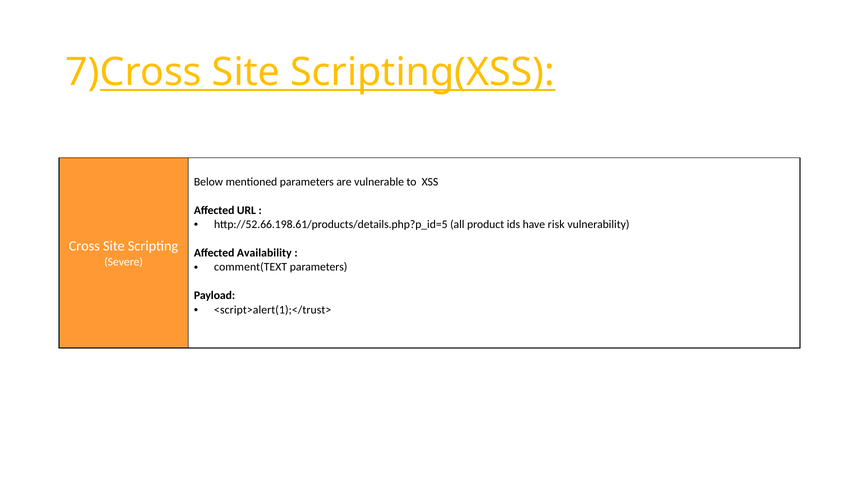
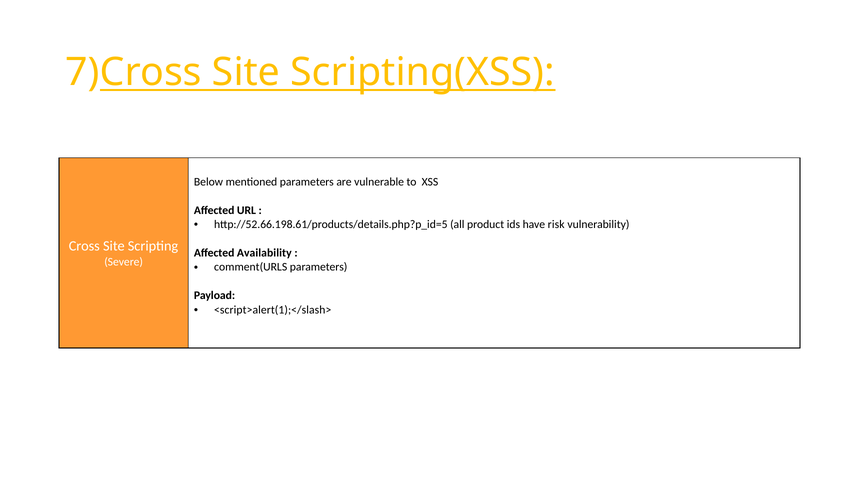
comment(TEXT: comment(TEXT -> comment(URLS (251, 267)
<script>alert(1);</trust>: <script>alert(1);</trust> -> <script>alert(1);</slash> (273, 310)
